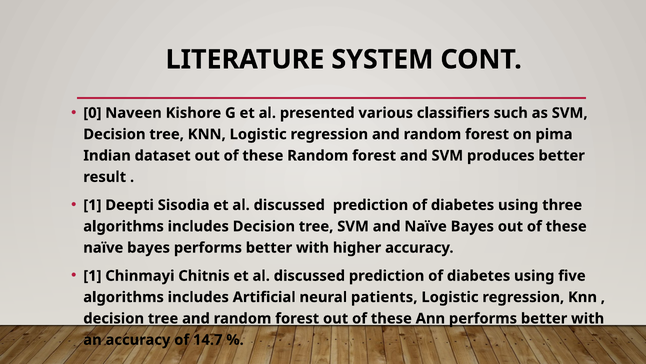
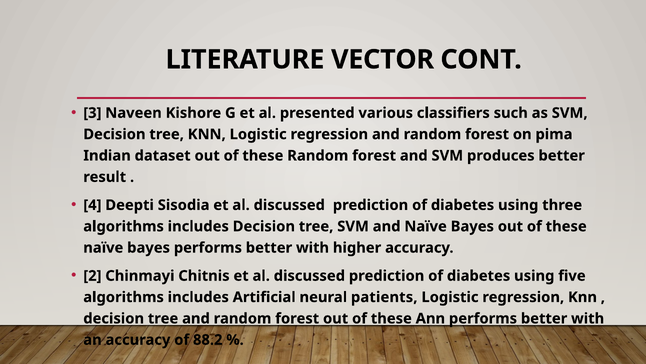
SYSTEM: SYSTEM -> VECTOR (383, 59)
0: 0 -> 3 (92, 113)
1: 1 -> 4 (92, 205)
1: 1 -> 2 (92, 275)
14.7: 14.7 -> 88.2 (208, 339)
